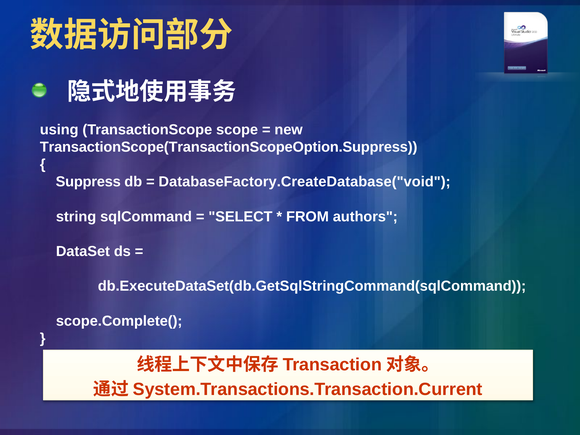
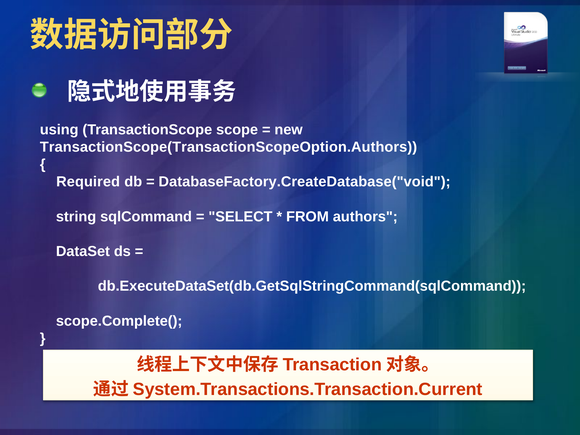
TransactionScope(TransactionScopeOption.Suppress: TransactionScope(TransactionScopeOption.Suppress -> TransactionScope(TransactionScopeOption.Authors (229, 147)
Suppress: Suppress -> Required (88, 182)
